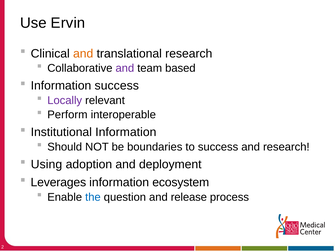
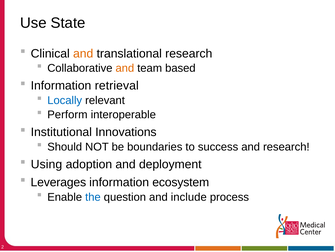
Ervin: Ervin -> State (68, 23)
and colour: purple -> orange (125, 68)
Information success: success -> retrieval (117, 85)
Locally colour: purple -> blue (65, 100)
Institutional Information: Information -> Innovations (126, 132)
release: release -> include (189, 196)
